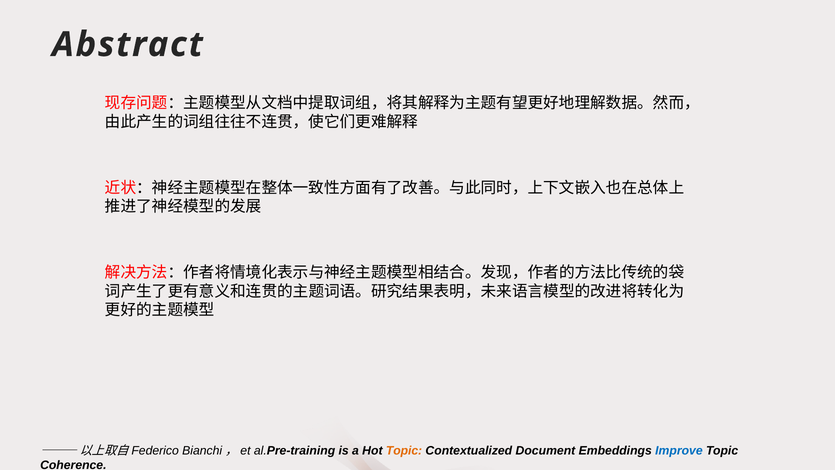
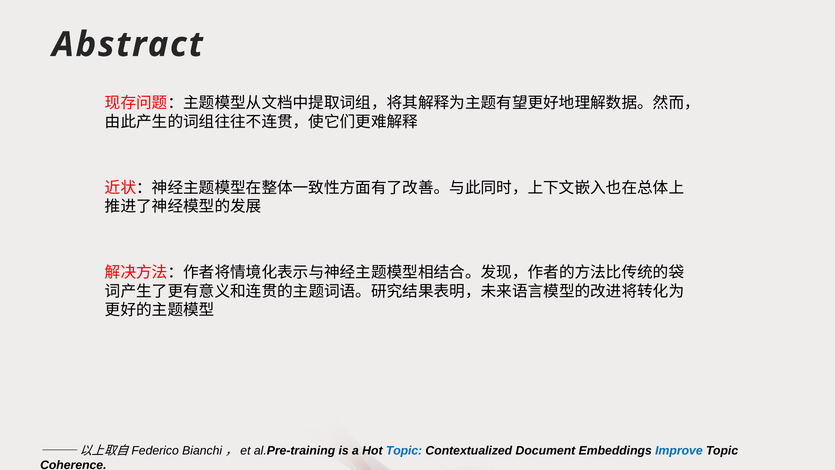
Topic colour: orange -> blue (404, 451)
